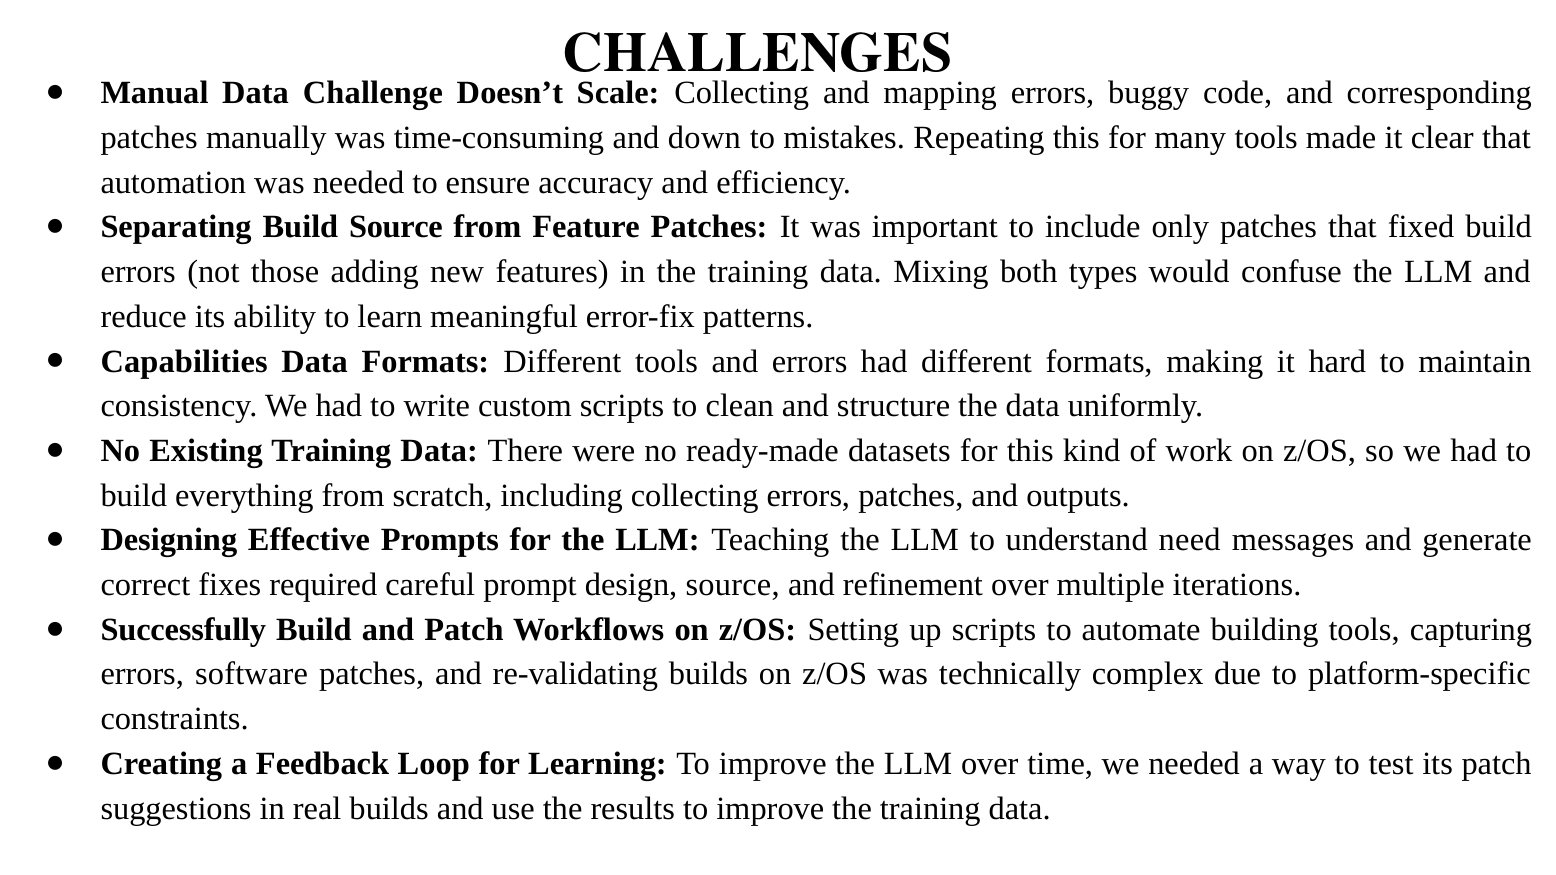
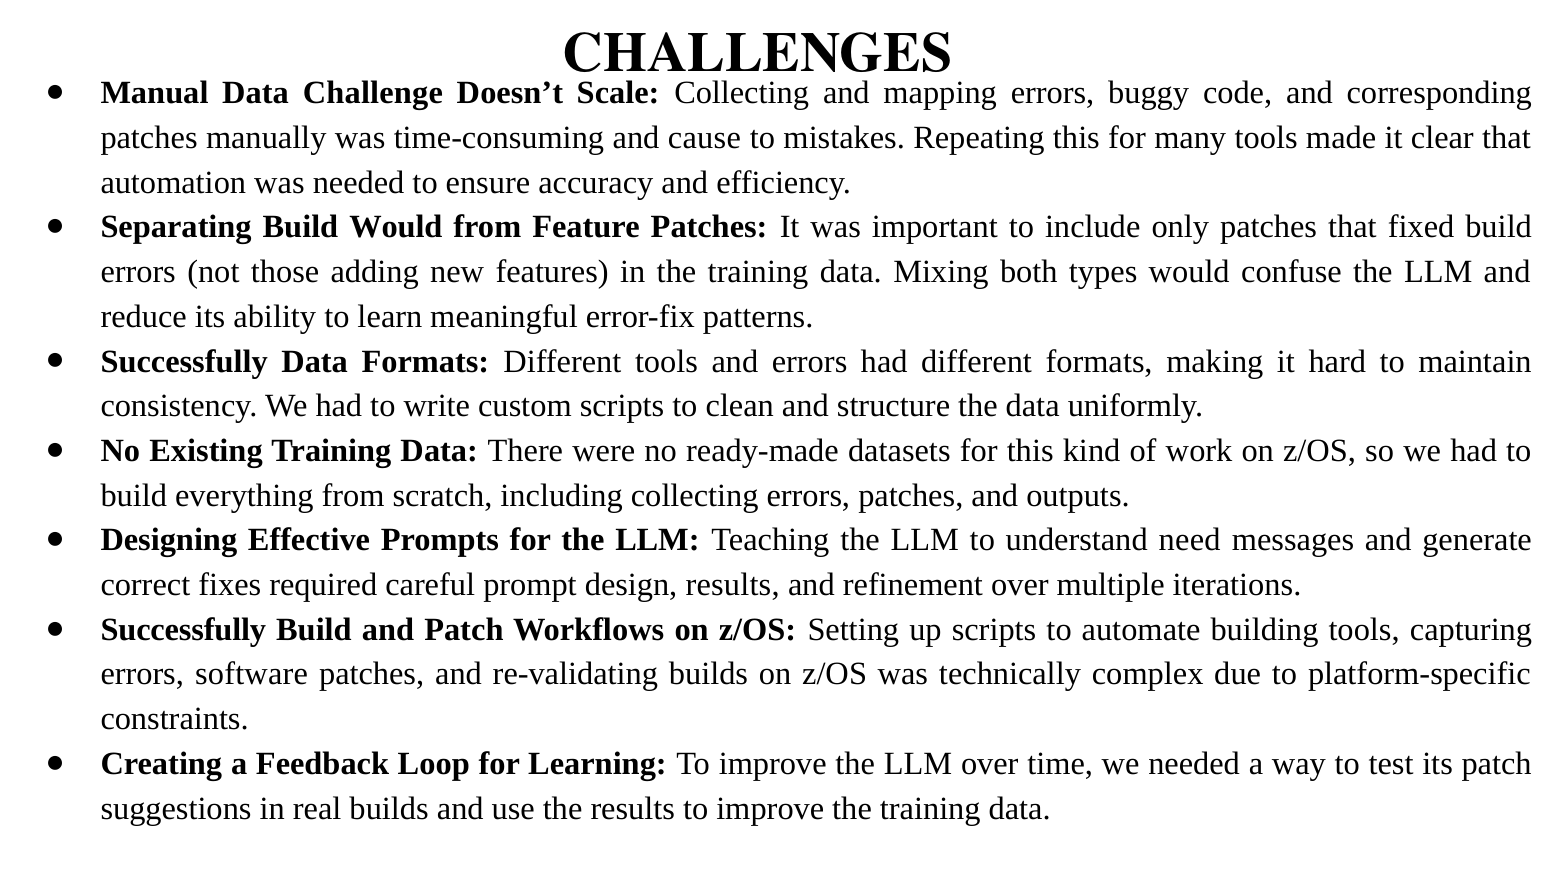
down: down -> cause (704, 138)
Build Source: Source -> Would (396, 227)
Capabilities: Capabilities -> Successfully (184, 361)
design source: source -> results (733, 585)
